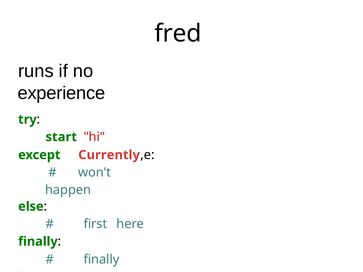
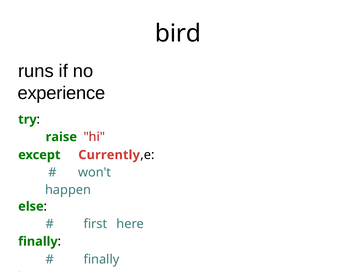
fred: fred -> bird (178, 34)
start: start -> raise (61, 137)
